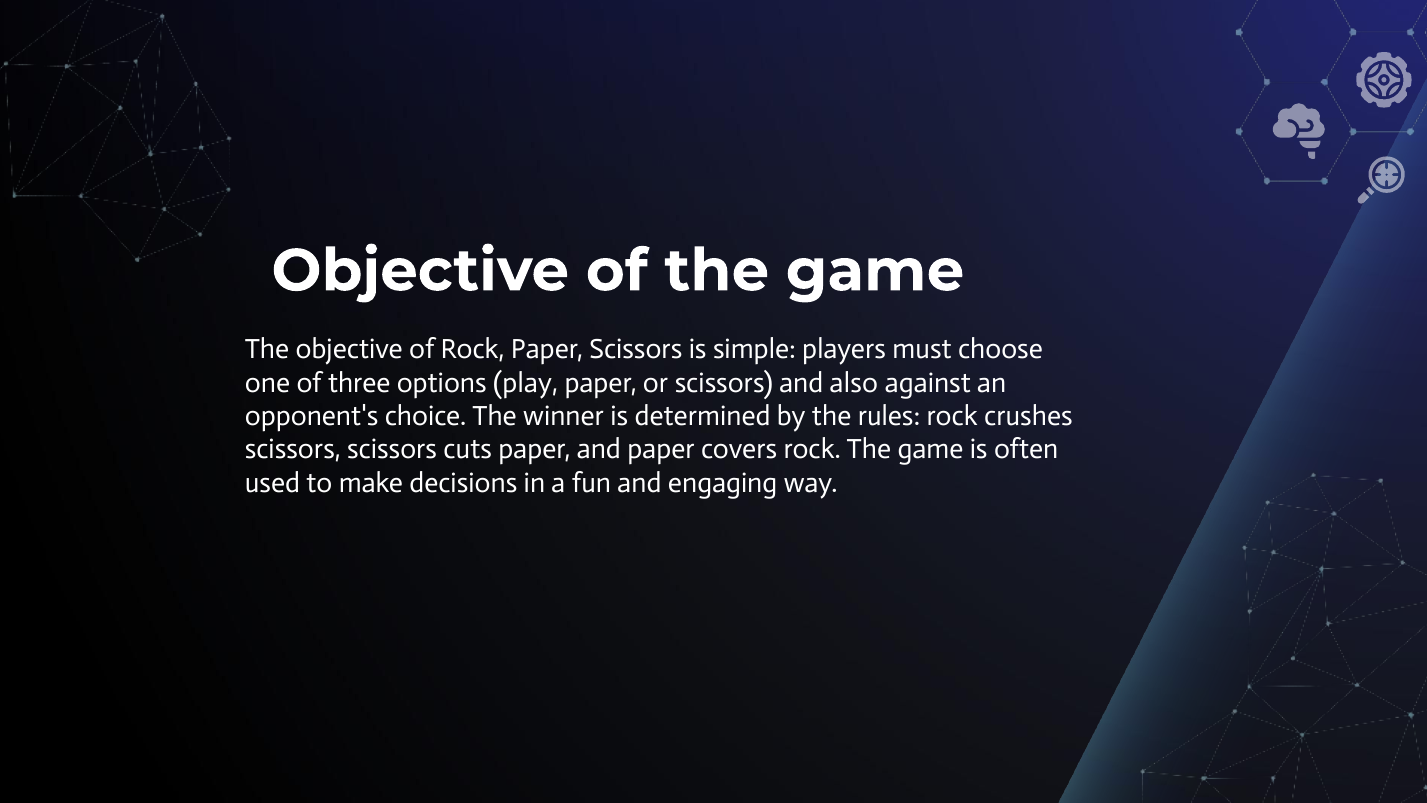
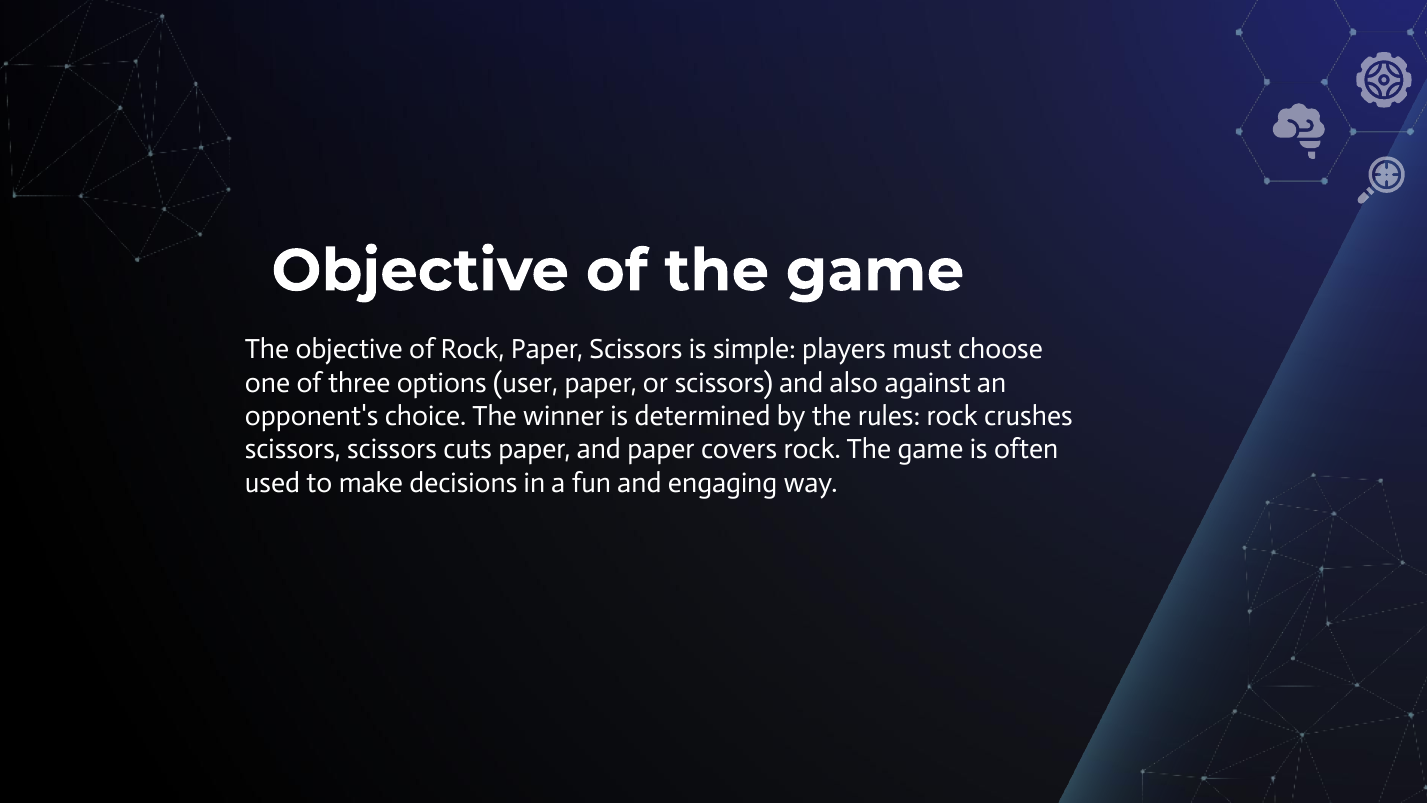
play: play -> user (526, 383)
